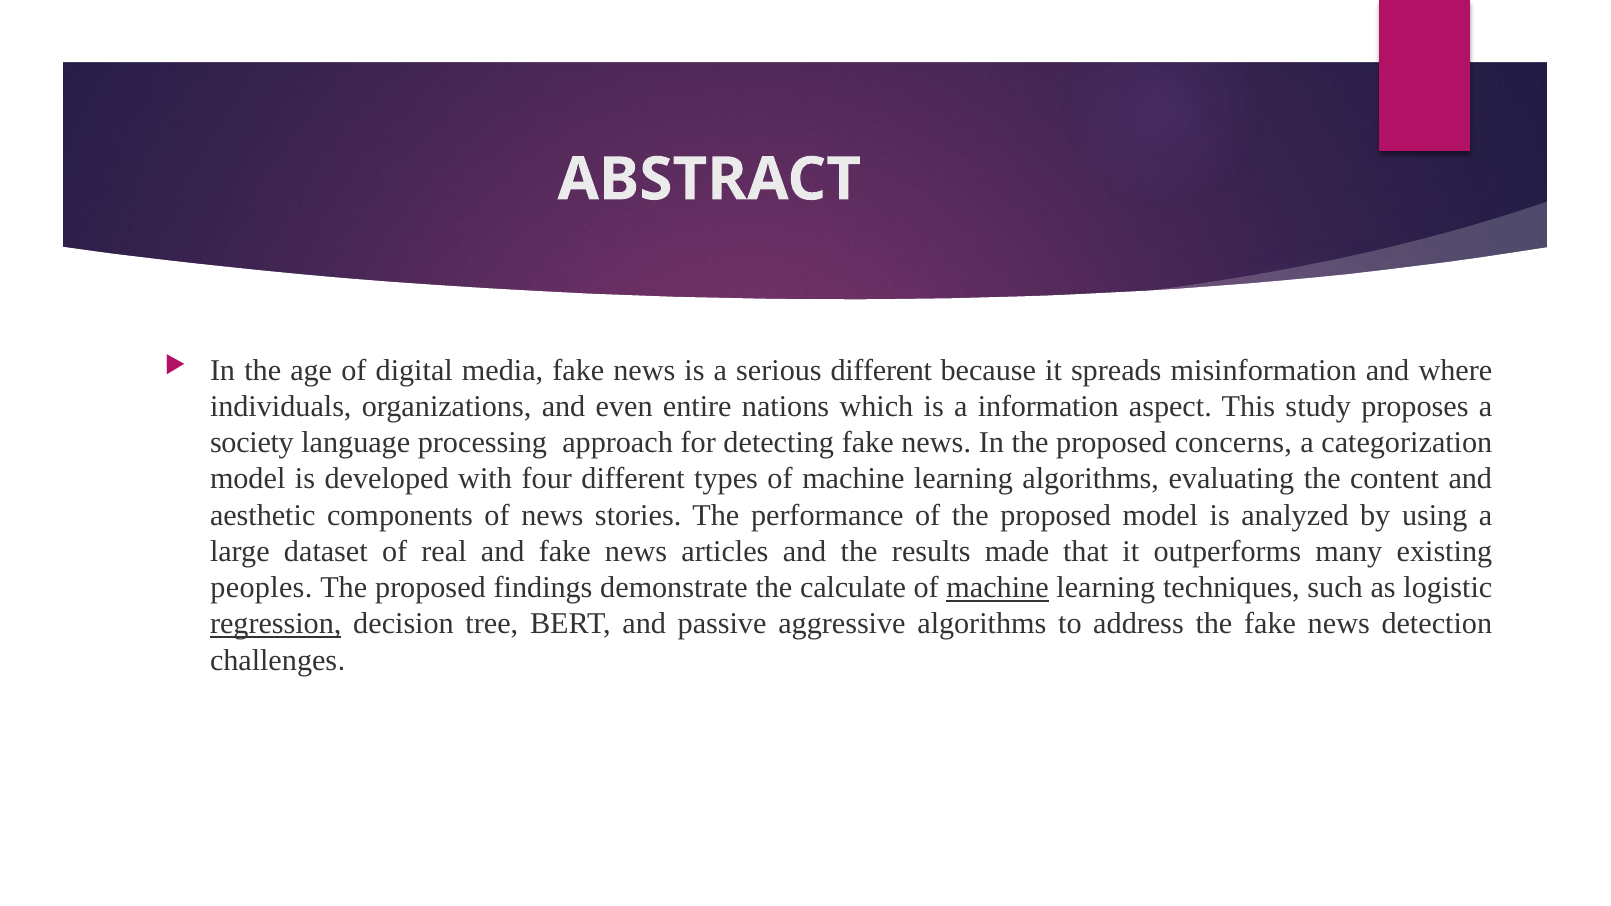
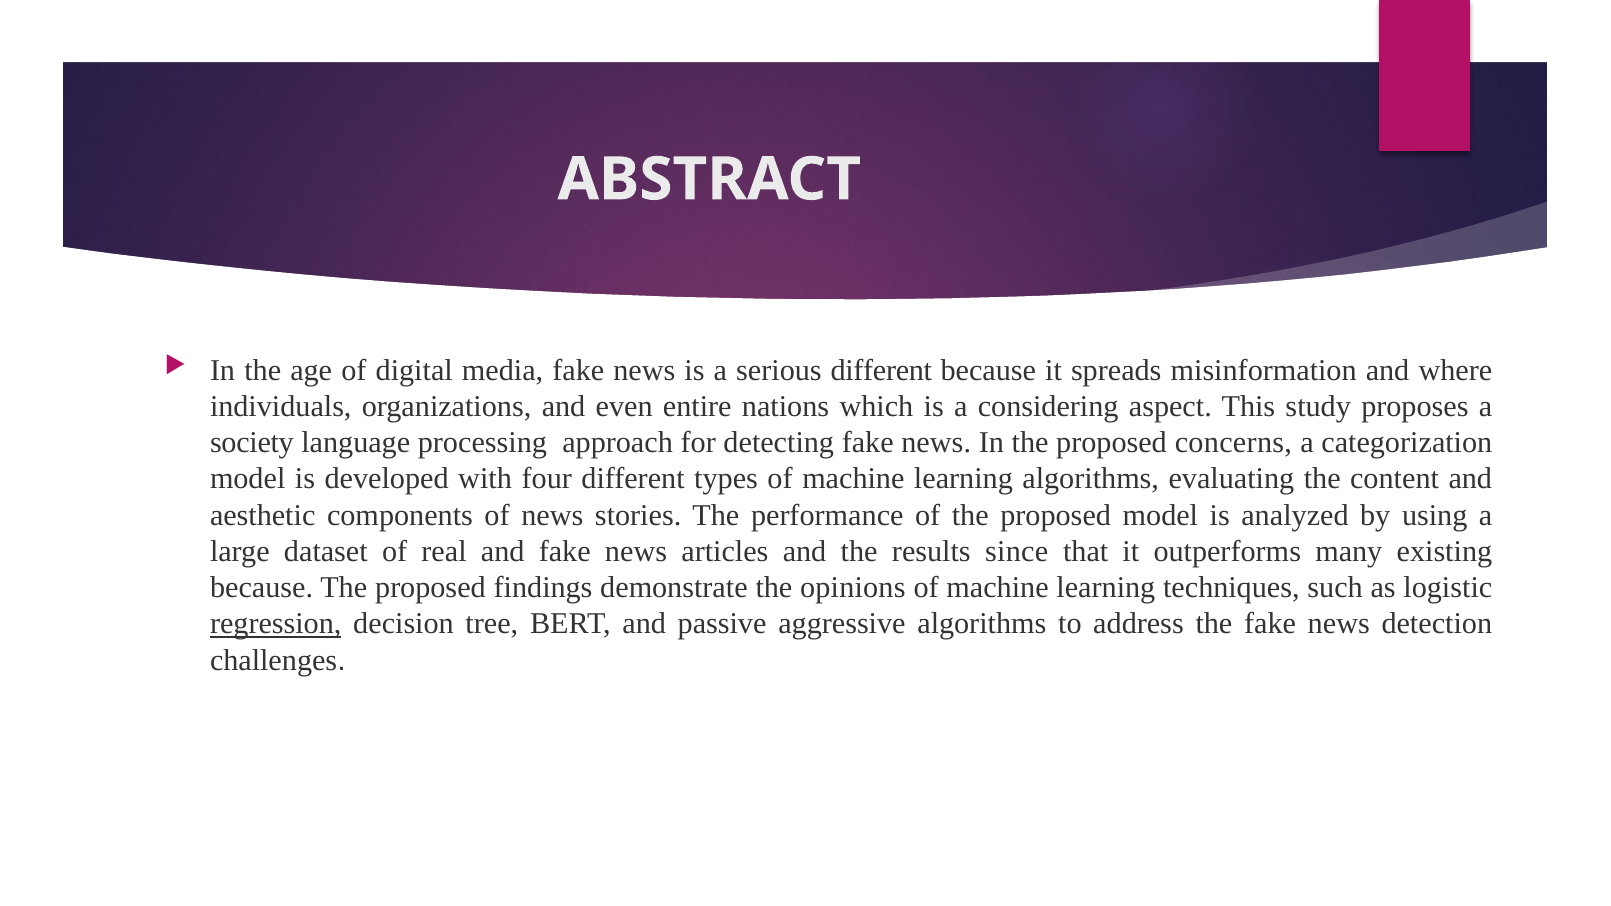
information: information -> considering (1048, 407)
made: made -> since (1017, 552)
peoples: peoples -> because (262, 588)
calculate: calculate -> opinions (853, 588)
machine underline: present -> none (998, 588)
